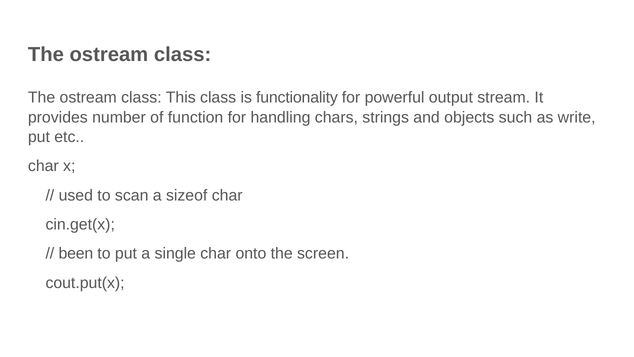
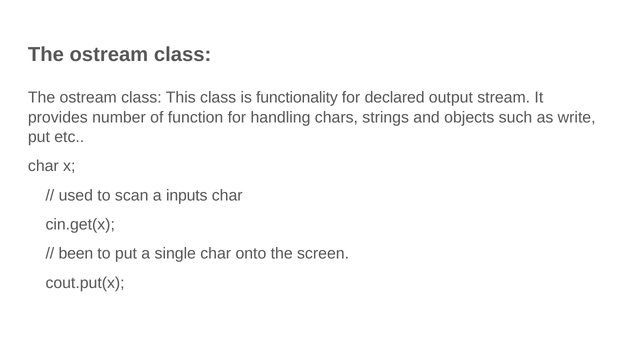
powerful: powerful -> declared (395, 98)
sizeof: sizeof -> inputs (187, 195)
